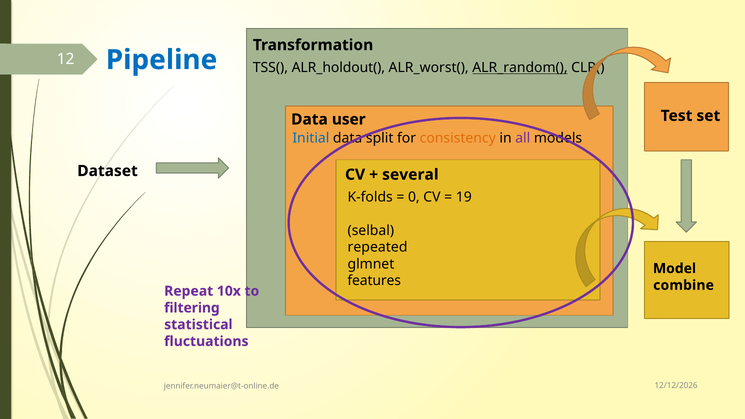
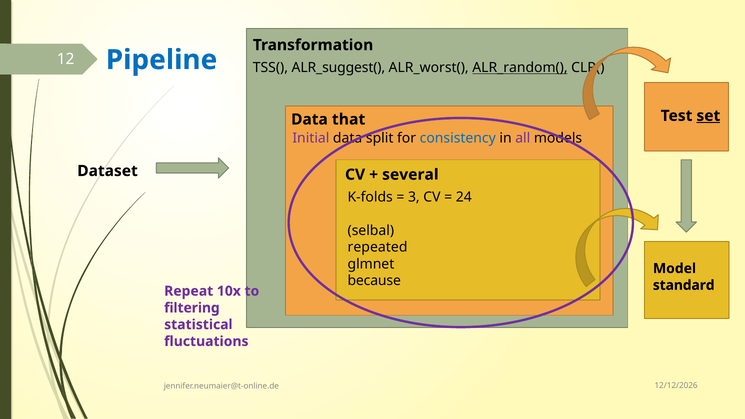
ALR_holdout(: ALR_holdout( -> ALR_suggest( (338, 68)
user: user -> that (349, 119)
set underline: none -> present (708, 116)
Initial colour: blue -> purple (311, 138)
consistency colour: orange -> blue (458, 138)
0: 0 -> 3 (414, 197)
19: 19 -> 24 (464, 197)
features: features -> because (374, 281)
combine: combine -> standard (684, 285)
